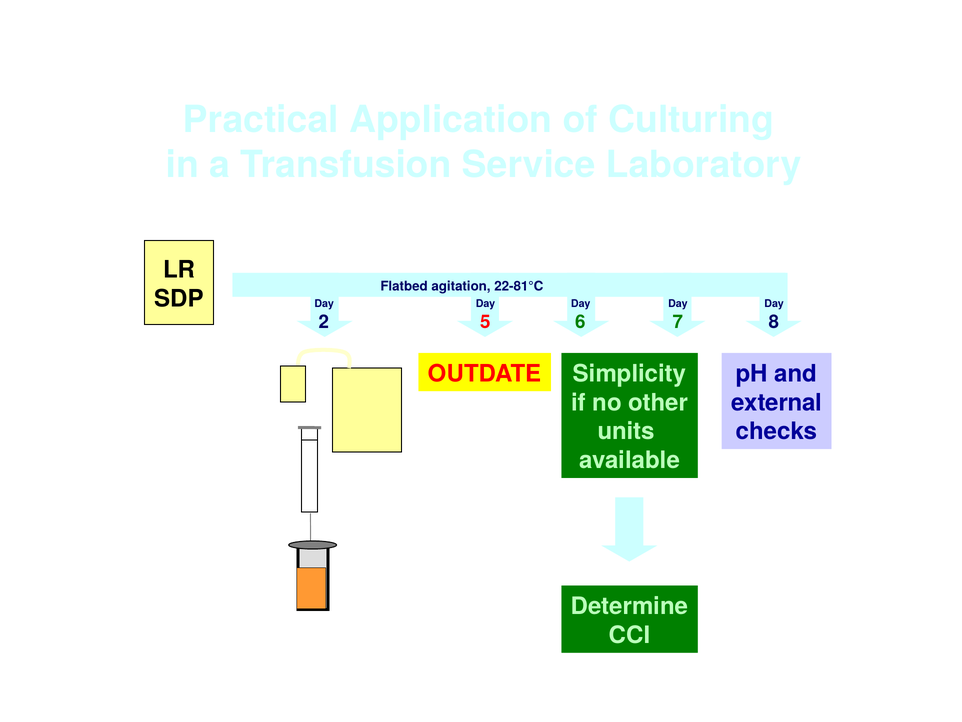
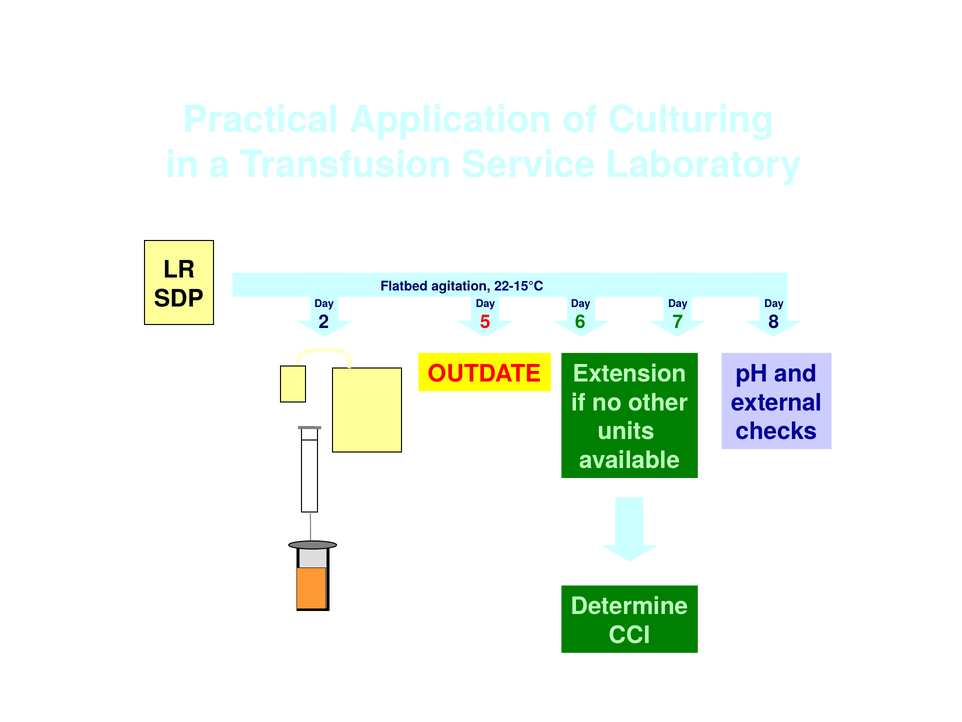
22-81°C: 22-81°C -> 22-15°C (519, 286)
Simplicity: Simplicity -> Extension (630, 374)
